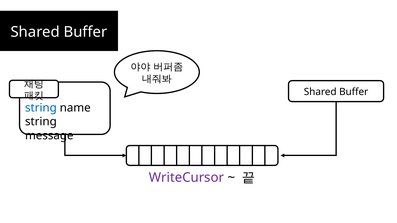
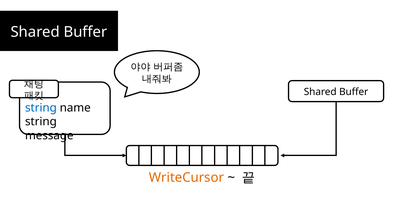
WriteCursor colour: purple -> orange (186, 178)
